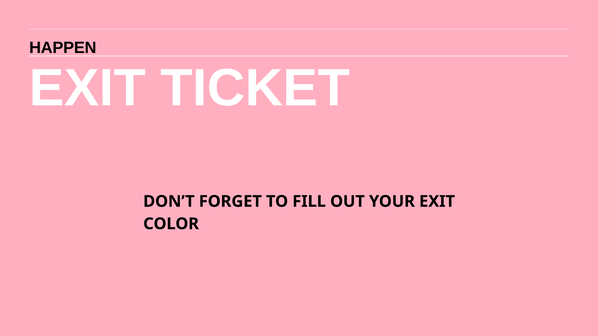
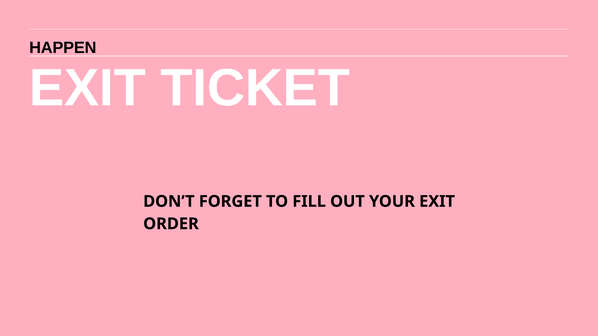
COLOR: COLOR -> ORDER (171, 224)
